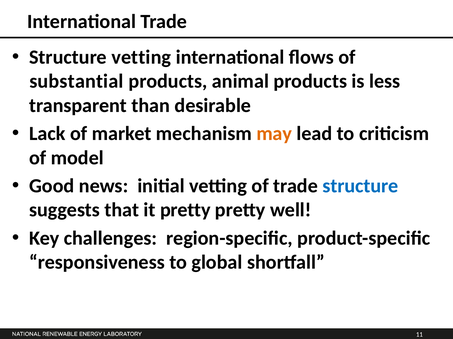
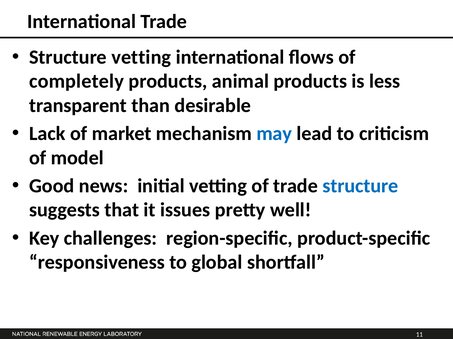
substantial: substantial -> completely (76, 81)
may colour: orange -> blue (274, 134)
it pretty: pretty -> issues (185, 210)
